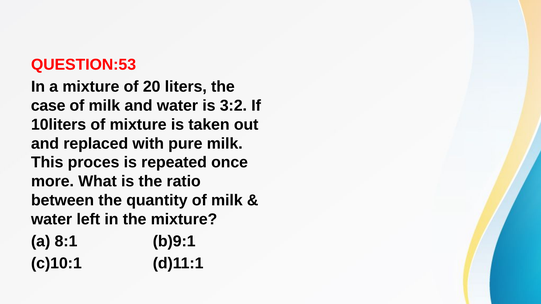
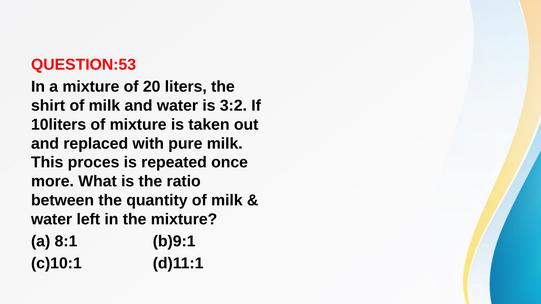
case: case -> shirt (48, 106)
